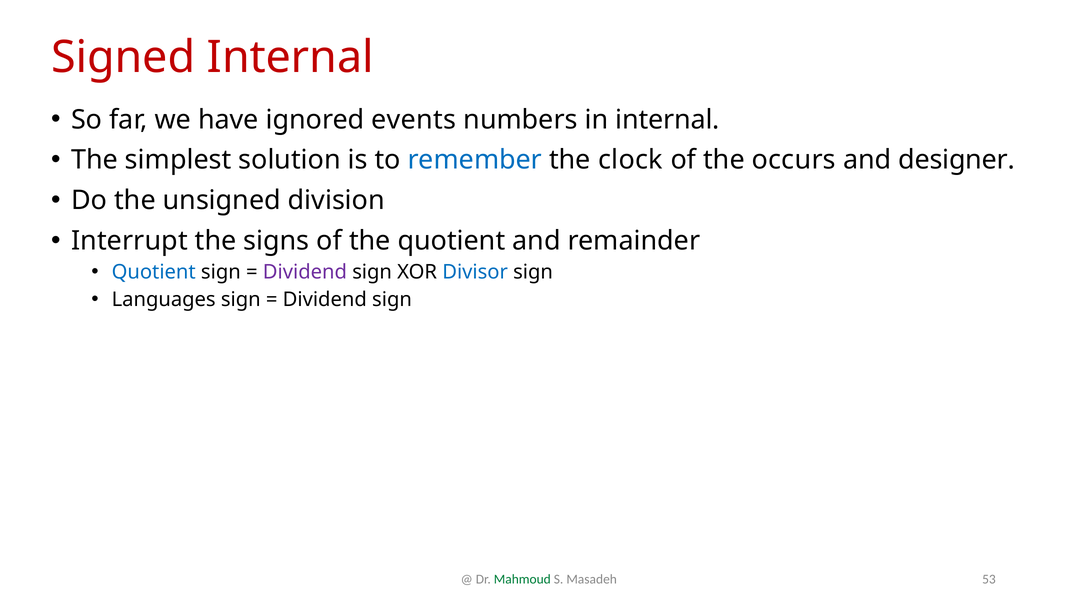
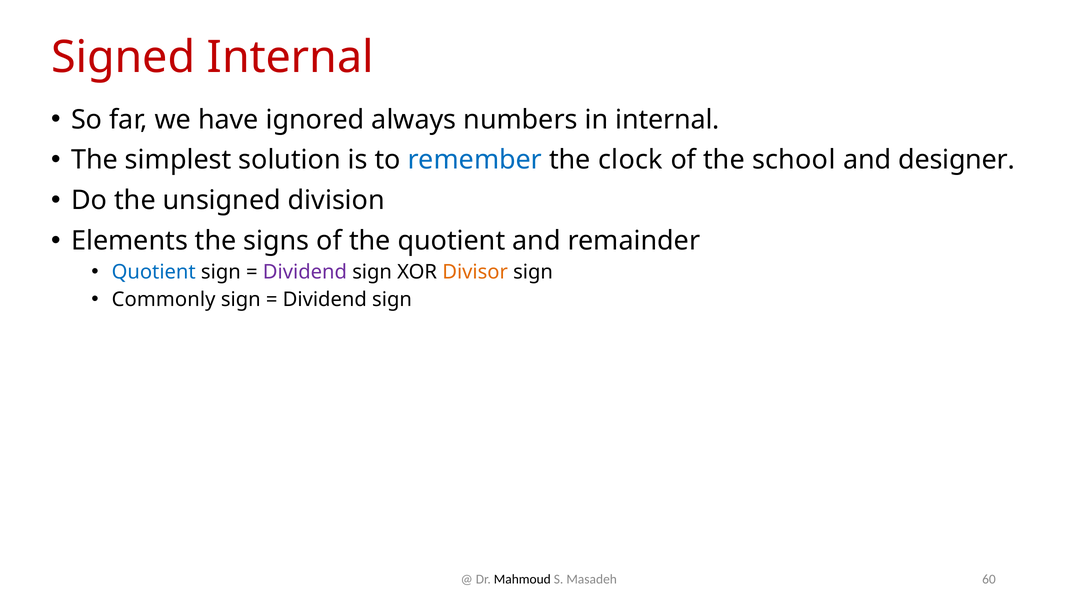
events: events -> always (414, 120)
occurs: occurs -> school (794, 160)
Interrupt: Interrupt -> Elements (130, 240)
Divisor colour: blue -> orange (475, 272)
Languages: Languages -> Commonly (164, 299)
Mahmoud colour: green -> black (522, 579)
53: 53 -> 60 (989, 579)
